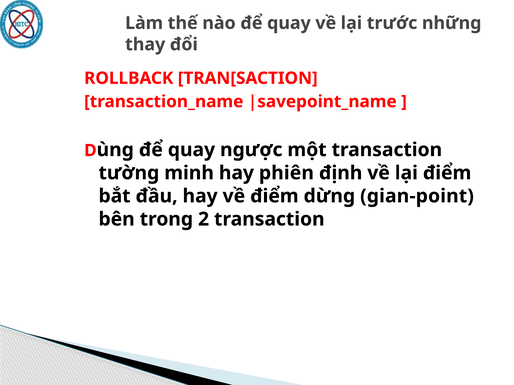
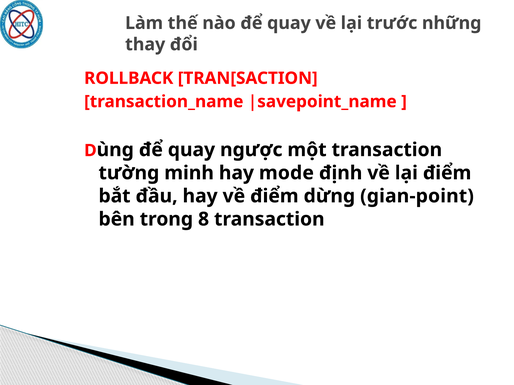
phiên: phiên -> mode (286, 173)
2: 2 -> 8 (204, 219)
